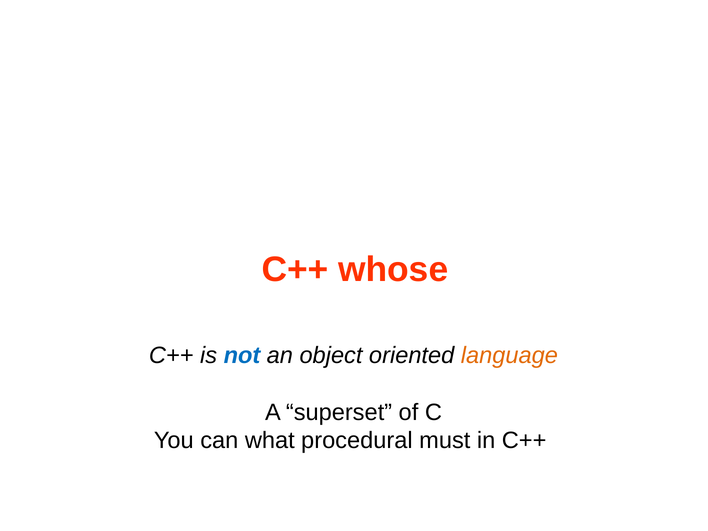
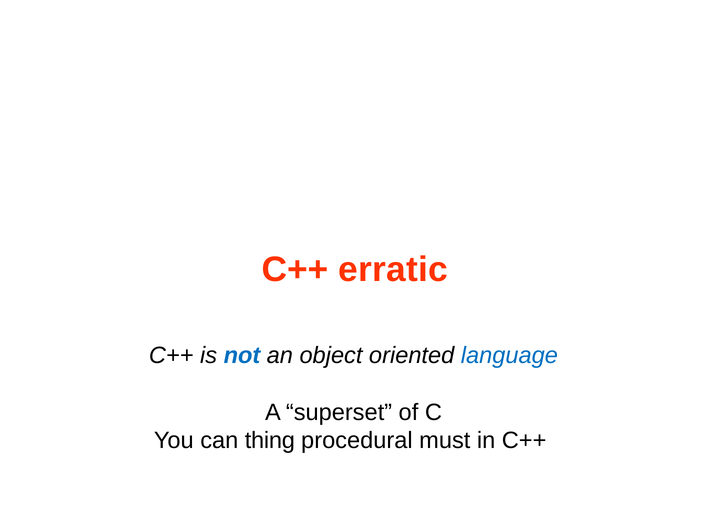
whose: whose -> erratic (393, 269)
language colour: orange -> blue (509, 356)
what: what -> thing (270, 441)
